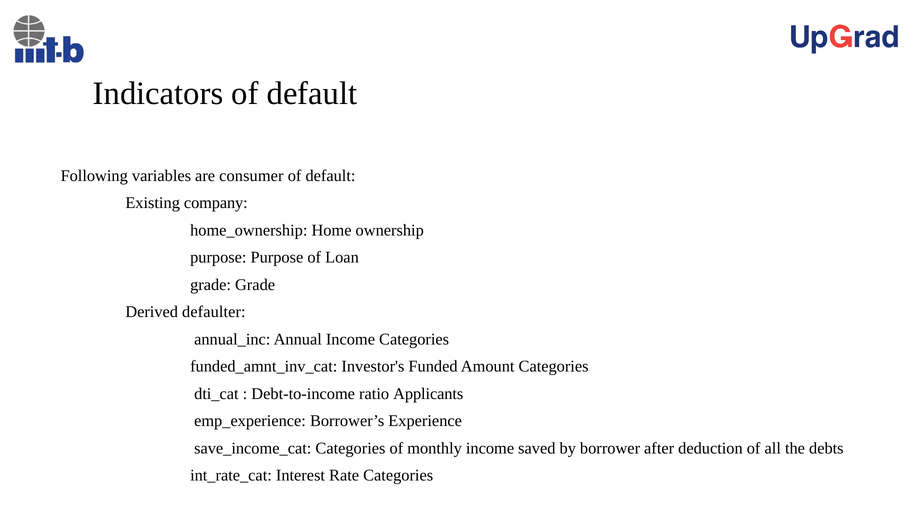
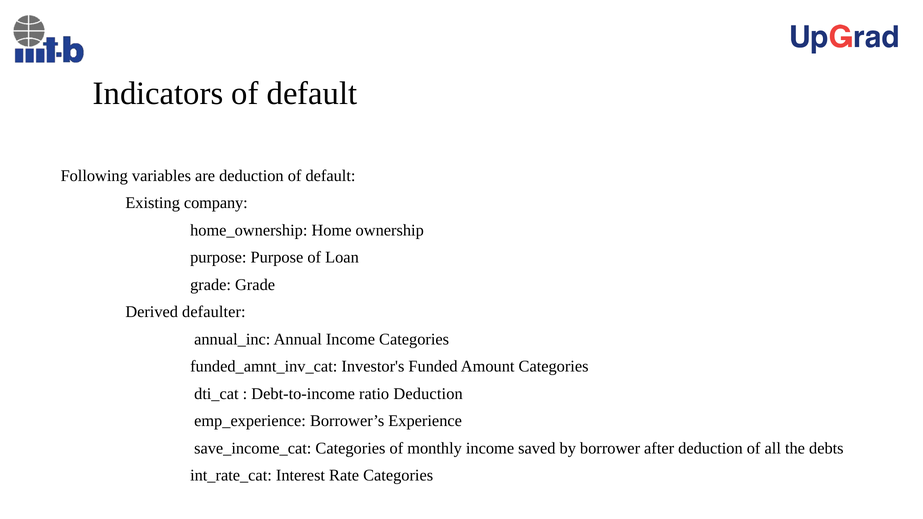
are consumer: consumer -> deduction (251, 176)
ratio Applicants: Applicants -> Deduction (428, 394)
